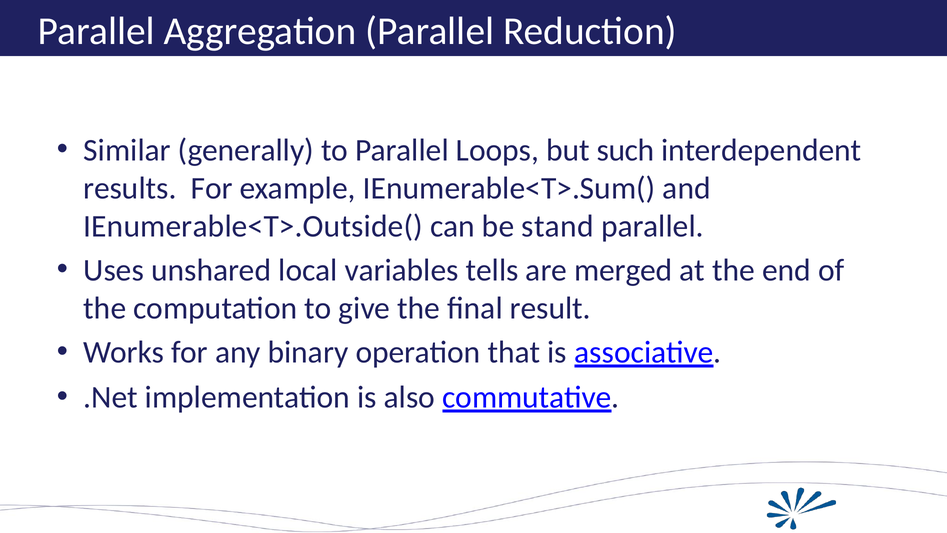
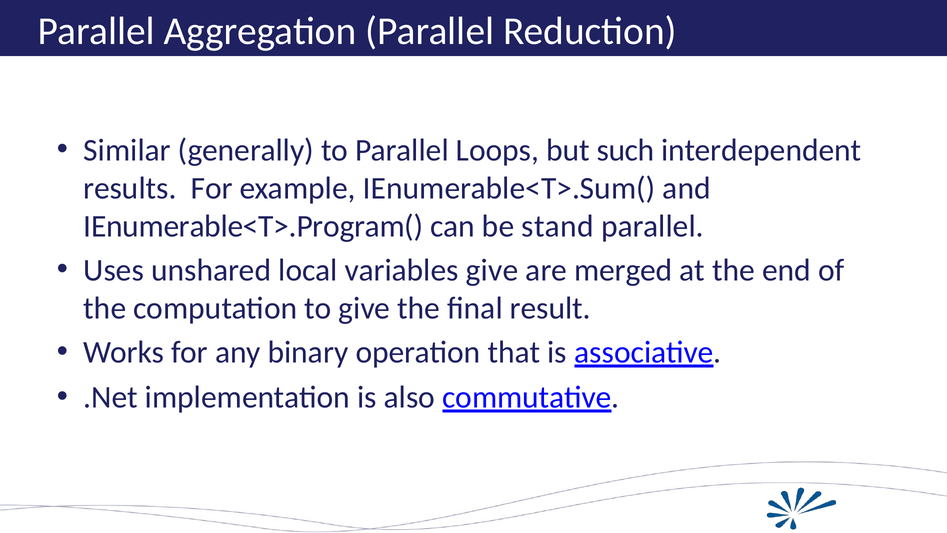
IEnumerable<T>.Outside(: IEnumerable<T>.Outside( -> IEnumerable<T>.Program( (253, 226)
variables tells: tells -> give (492, 270)
